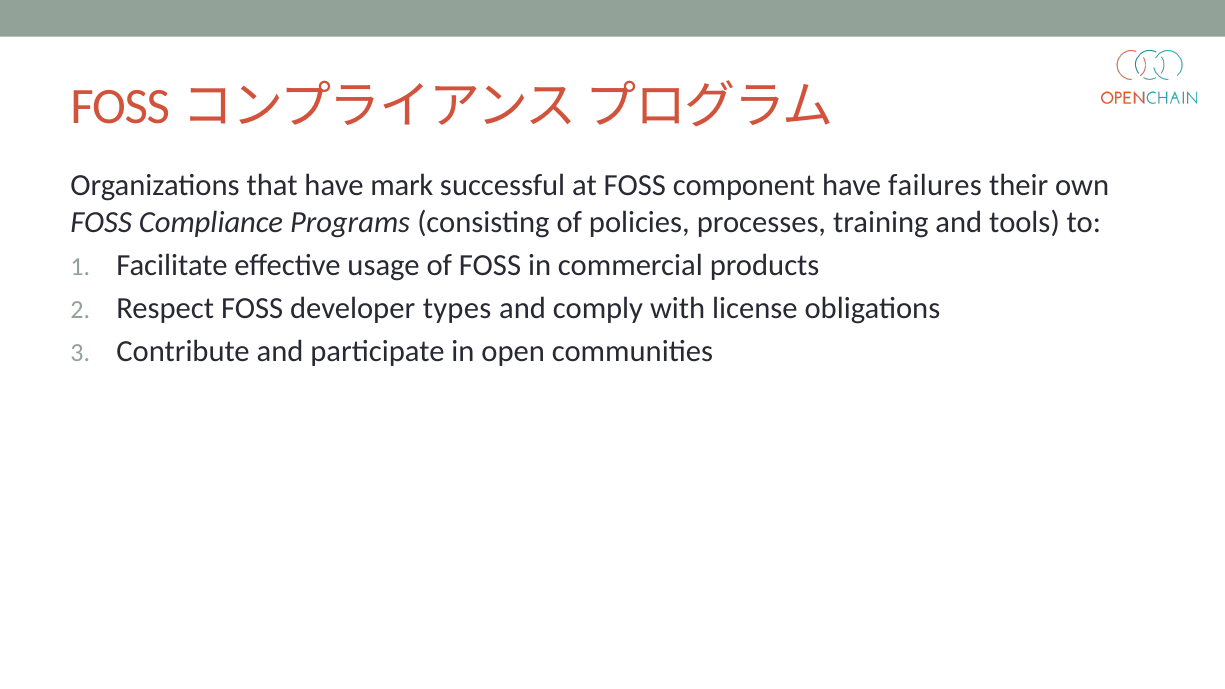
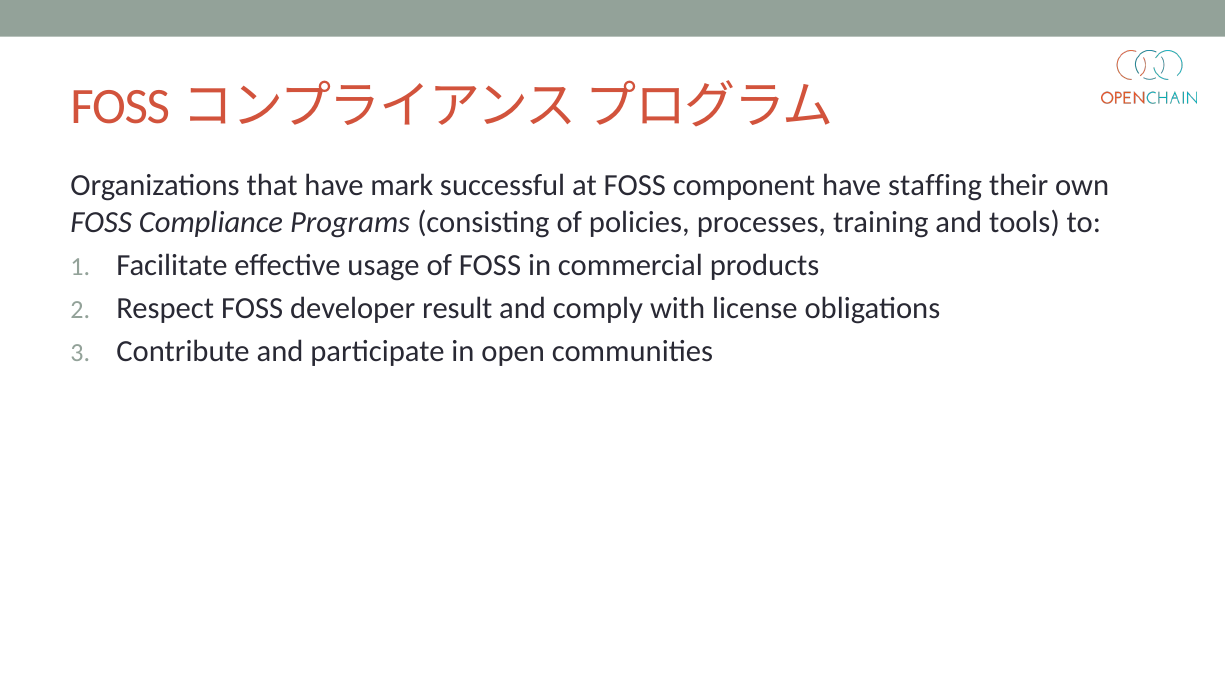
failures: failures -> staffing (935, 186)
types: types -> result (457, 308)
